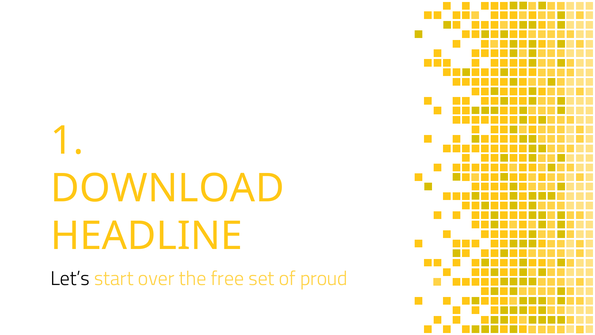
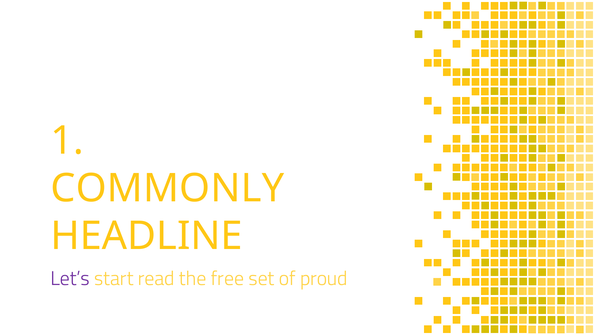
DOWNLOAD: DOWNLOAD -> COMMONLY (167, 188)
Let’s colour: black -> purple (70, 278)
over: over -> read (156, 278)
